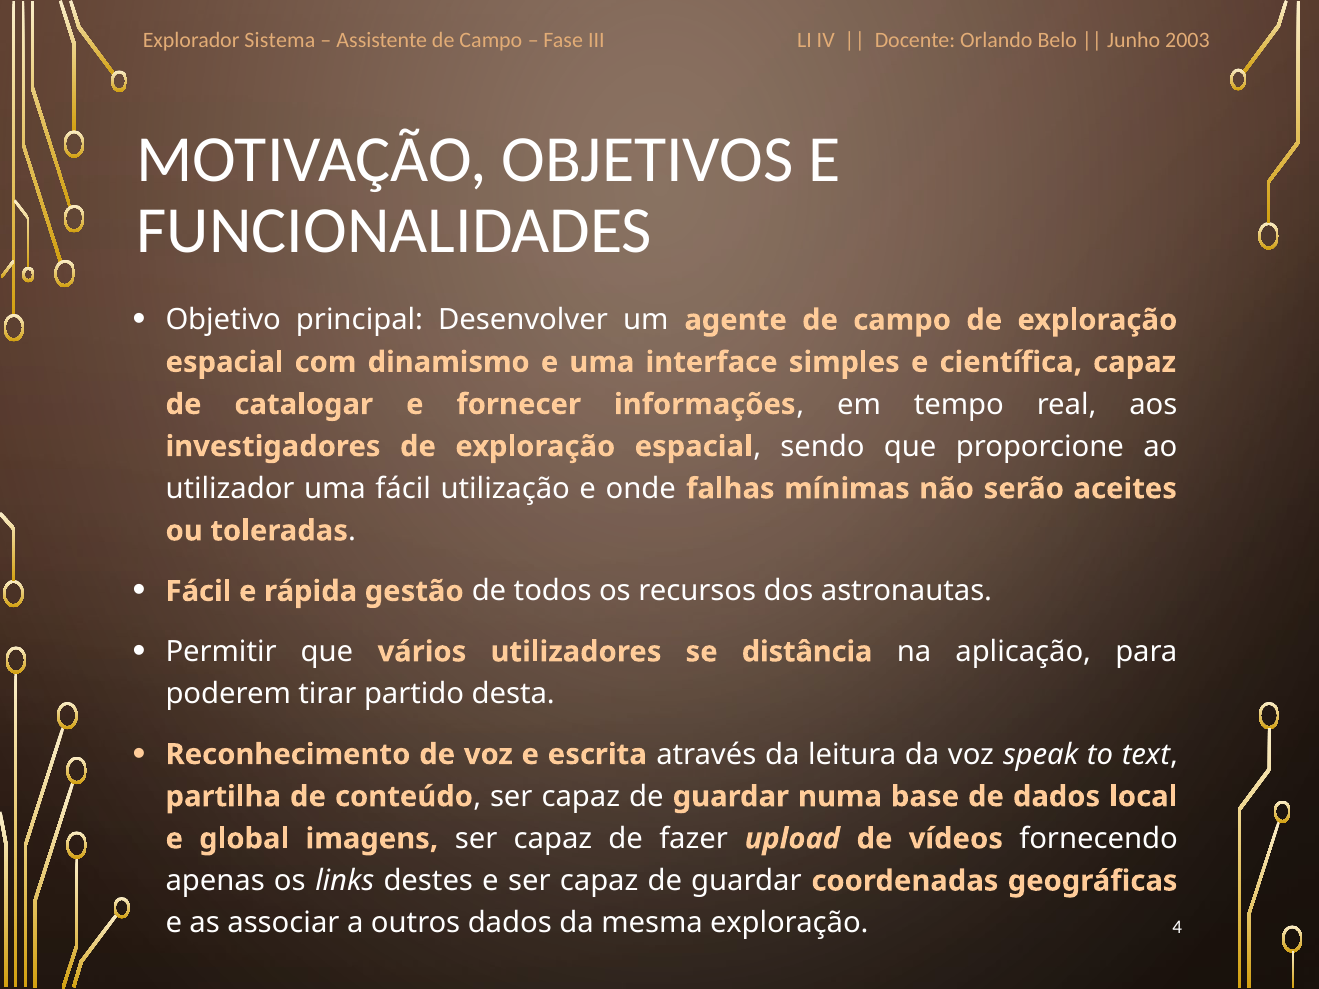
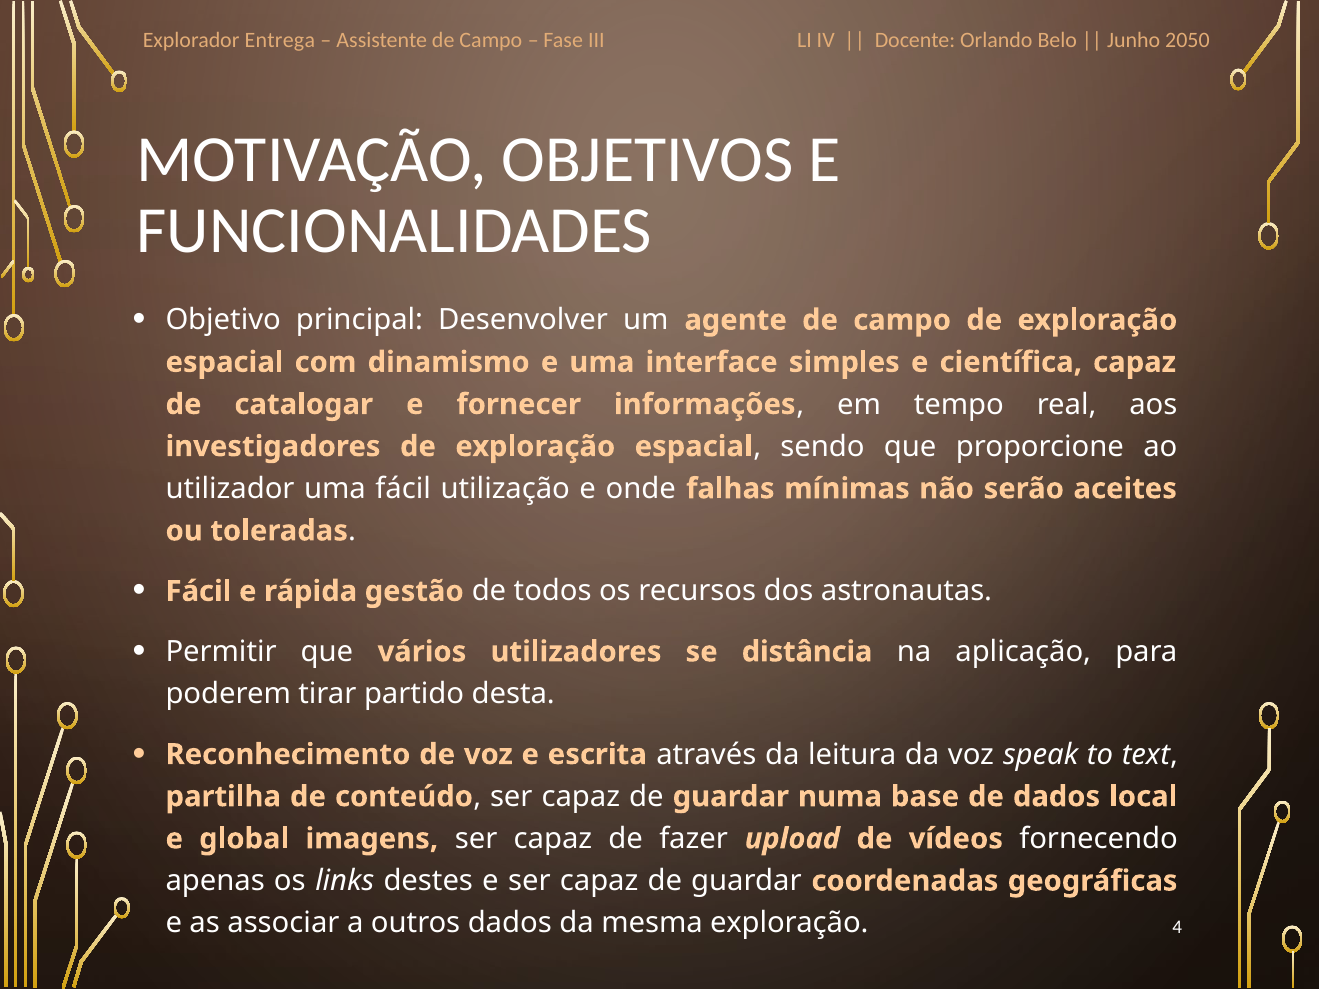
Sistema: Sistema -> Entrega (280, 40)
2003: 2003 -> 2050 (1187, 40)
